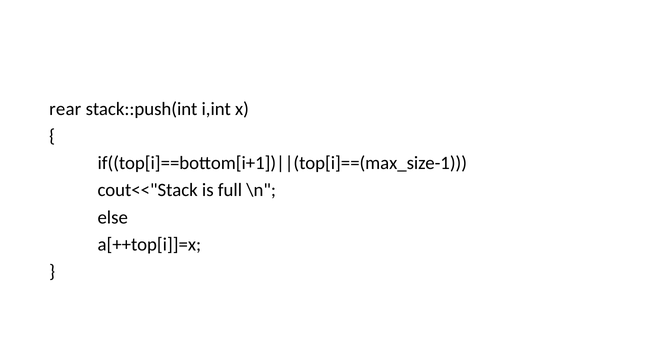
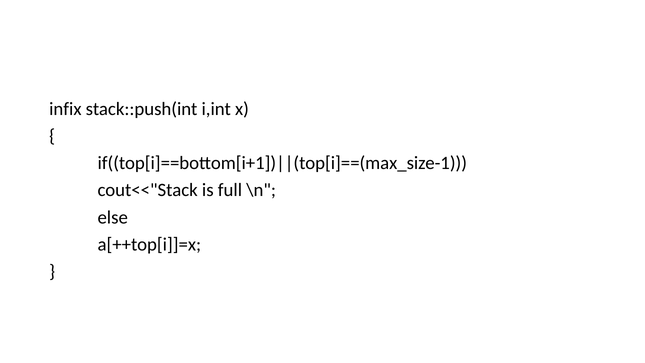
rear: rear -> infix (65, 109)
